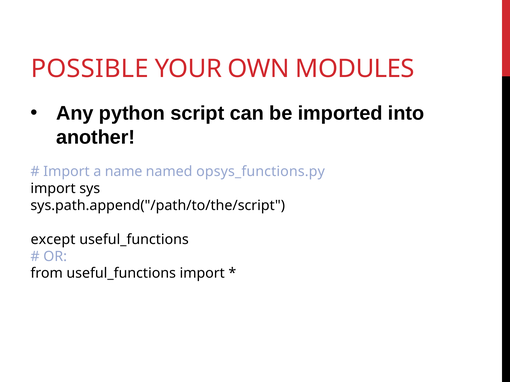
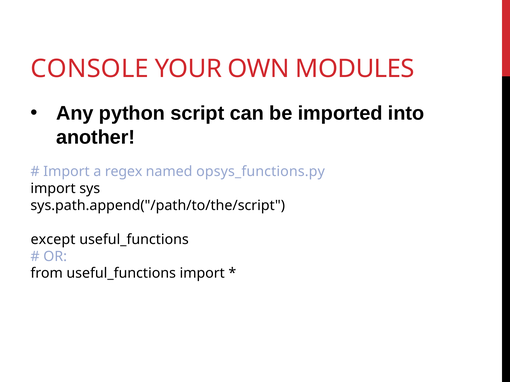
POSSIBLE: POSSIBLE -> CONSOLE (90, 69)
name: name -> regex (124, 172)
